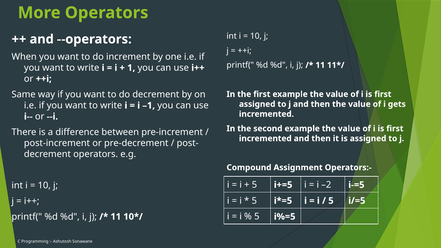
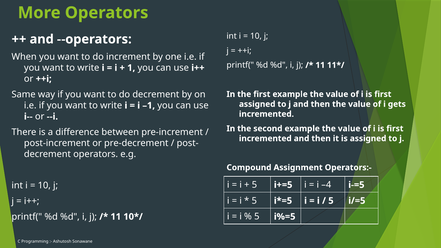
–2: –2 -> –4 (326, 185)
